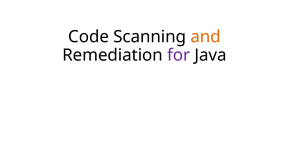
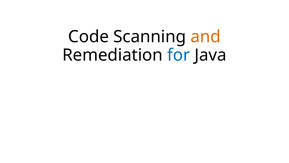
for colour: purple -> blue (179, 55)
